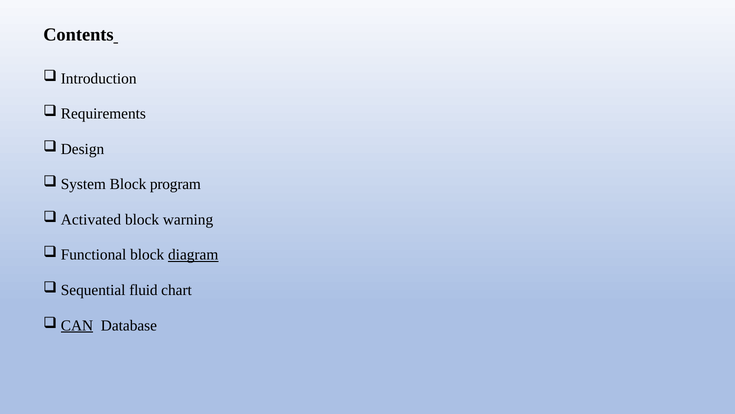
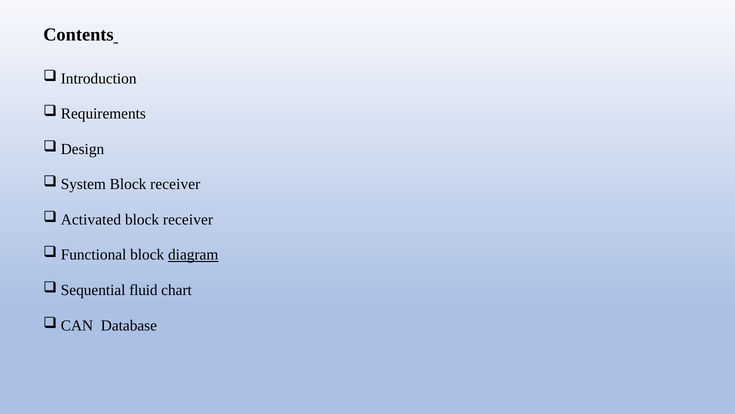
System Block program: program -> receiver (175, 184)
warning: warning -> receiver (188, 219)
CAN underline: present -> none (77, 325)
